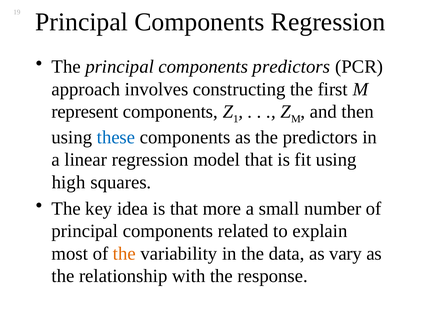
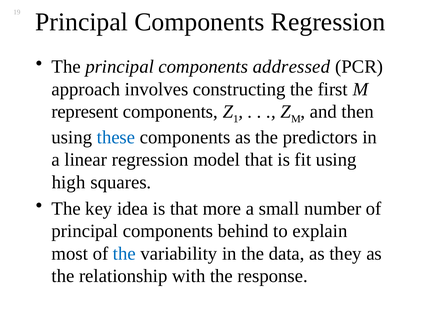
components predictors: predictors -> addressed (291, 67)
related: related -> behind (243, 231)
the colour: orange -> blue (124, 253)
vary: vary -> they (346, 253)
